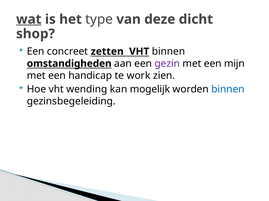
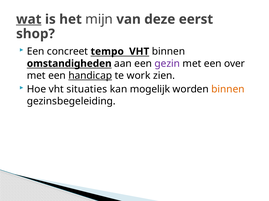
type: type -> mijn (99, 19)
dicht: dicht -> eerst (196, 19)
zetten: zetten -> tempo (107, 52)
mijn: mijn -> over (234, 64)
handicap underline: none -> present (90, 76)
wending: wending -> situaties (87, 90)
binnen colour: blue -> orange (228, 90)
